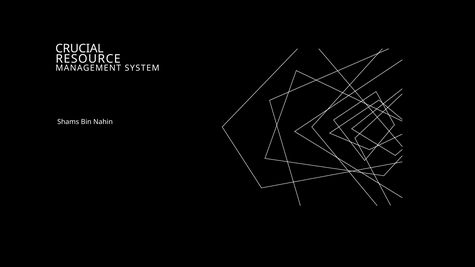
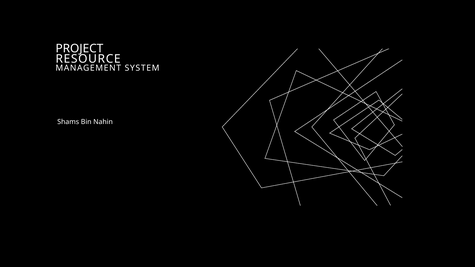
CRUCIAL: CRUCIAL -> PROJECT (79, 49)
